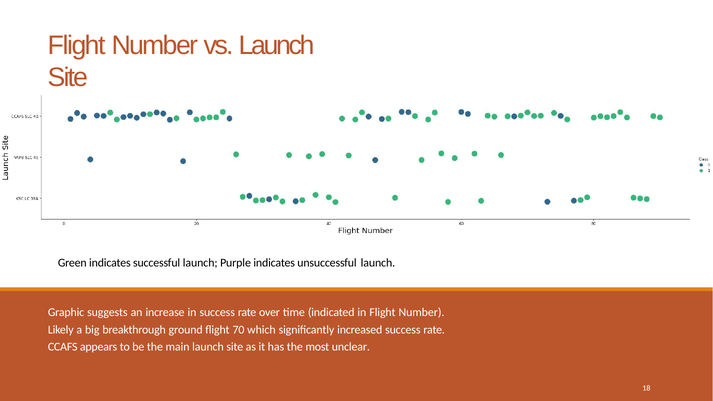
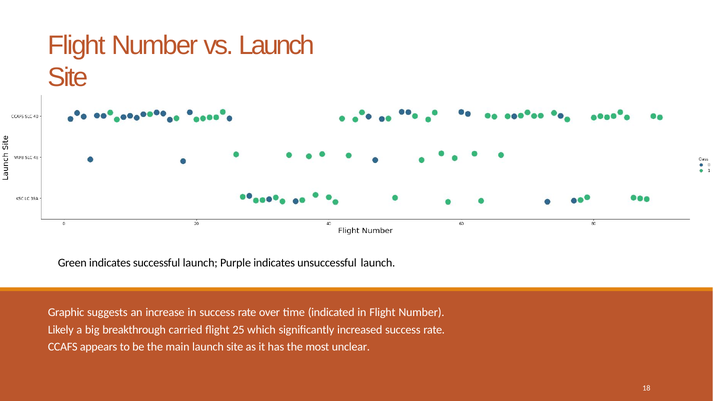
ground: ground -> carried (186, 330)
70: 70 -> 25 (238, 330)
